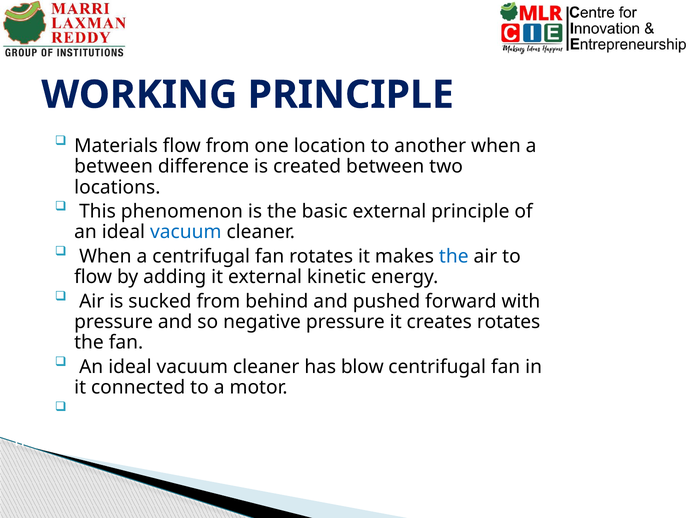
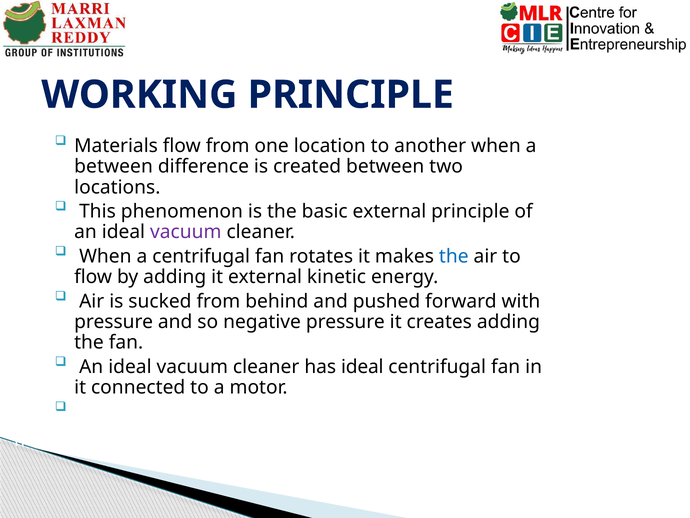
vacuum colour: blue -> purple (186, 232)
creates rotates: rotates -> adding (508, 322)
has blow: blow -> ideal (362, 366)
